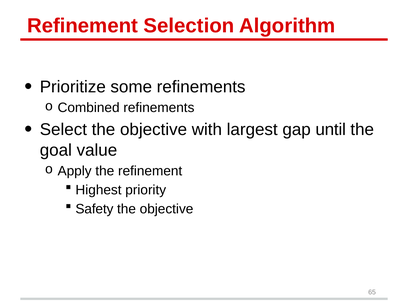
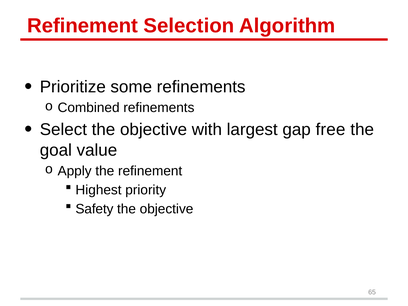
until: until -> free (330, 130)
